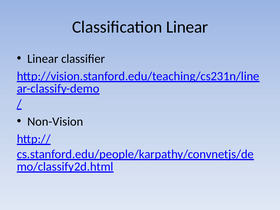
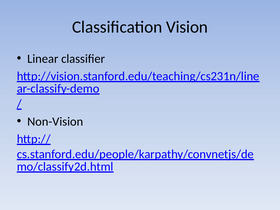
Classification Linear: Linear -> Vision (187, 27)
